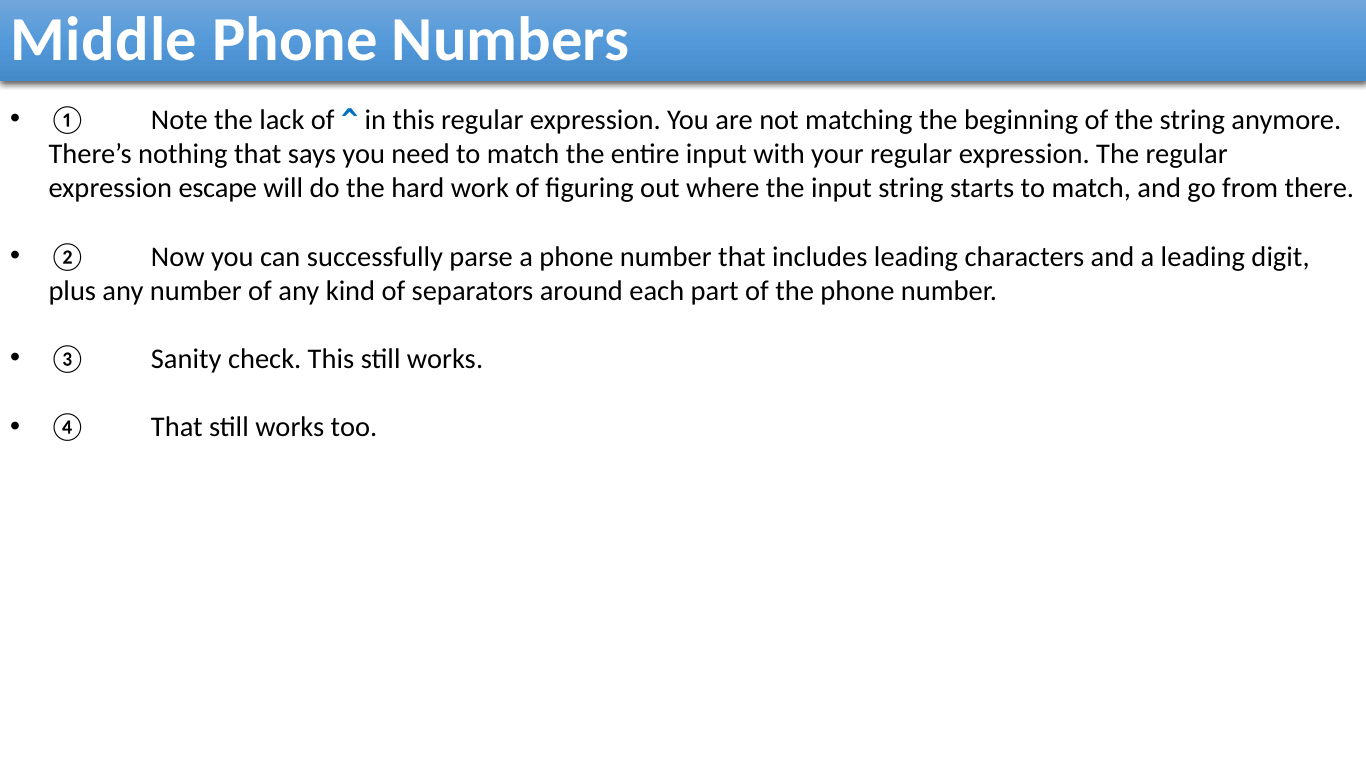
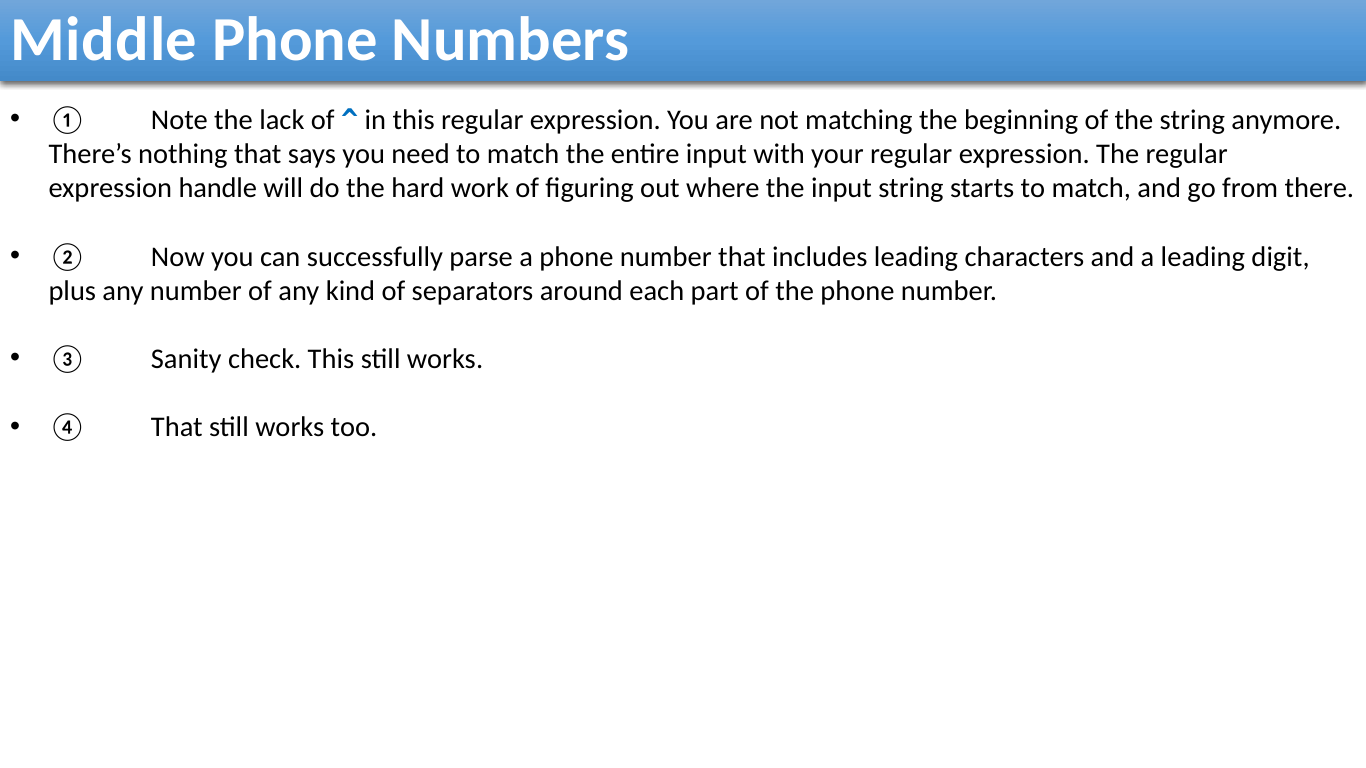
escape: escape -> handle (218, 189)
